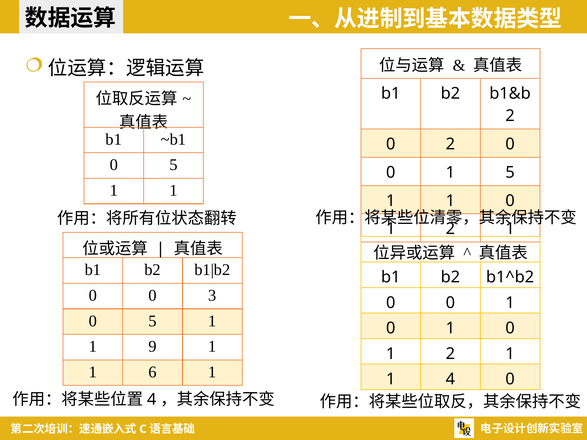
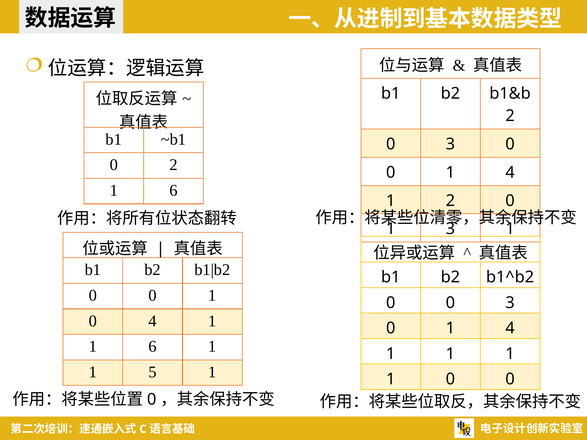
2: 2 -> 3 (451, 144)
5: 5 -> 2 (173, 165)
5: 5 -> 4 (510, 172)
1: 1 -> 6 (173, 191)
1: 1 -> 2 (451, 201)
2: 2 -> 3 (451, 229)
3: 3 -> 1 (212, 296)
1: 1 -> 3 (510, 303)
5: 5 -> 4 (153, 321)
0: 0 -> 4 (510, 328)
9: 9 -> 6 (153, 347)
2: 2 -> 1 (451, 354)
6: 6 -> 5 (153, 372)
4: 4 -> 0 (451, 379)
4: 4 -> 0 (152, 400)
